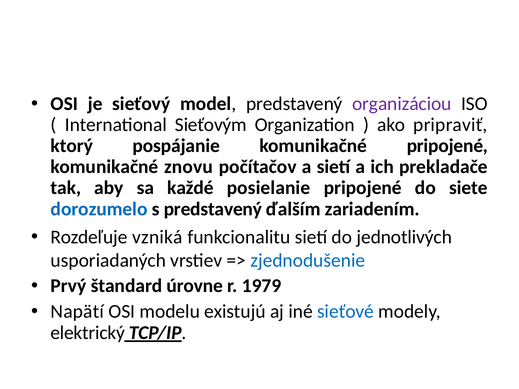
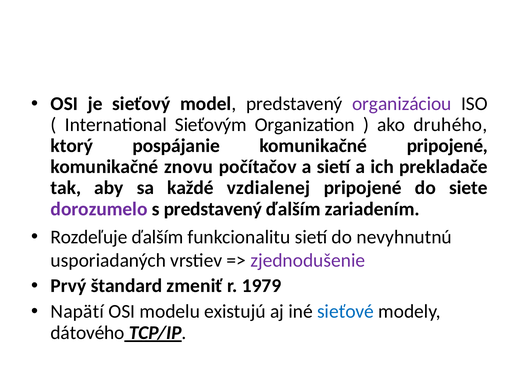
pripraviť: pripraviť -> druhého (450, 125)
posielanie: posielanie -> vzdialenej (269, 188)
dorozumelo colour: blue -> purple (99, 209)
Rozdeľuje vzniká: vzniká -> ďalším (158, 237)
jednotlivých: jednotlivých -> nevyhnutnú (404, 237)
zjednodušenie colour: blue -> purple (308, 261)
úrovne: úrovne -> zmeniť (195, 286)
elektrický: elektrický -> dátového (88, 333)
